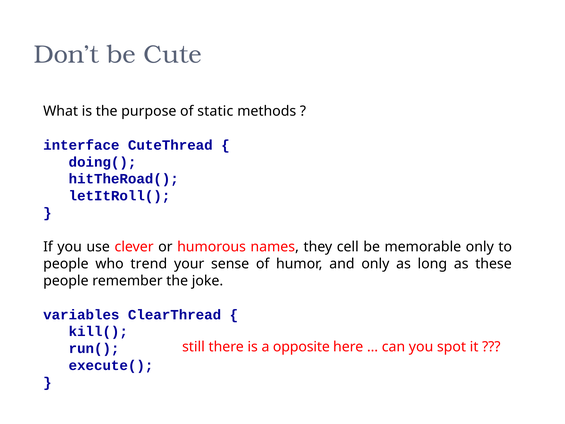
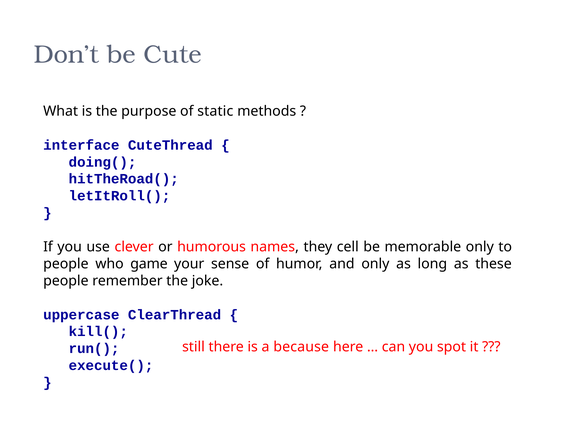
trend: trend -> game (149, 264)
variables: variables -> uppercase (81, 314)
opposite: opposite -> because (301, 347)
